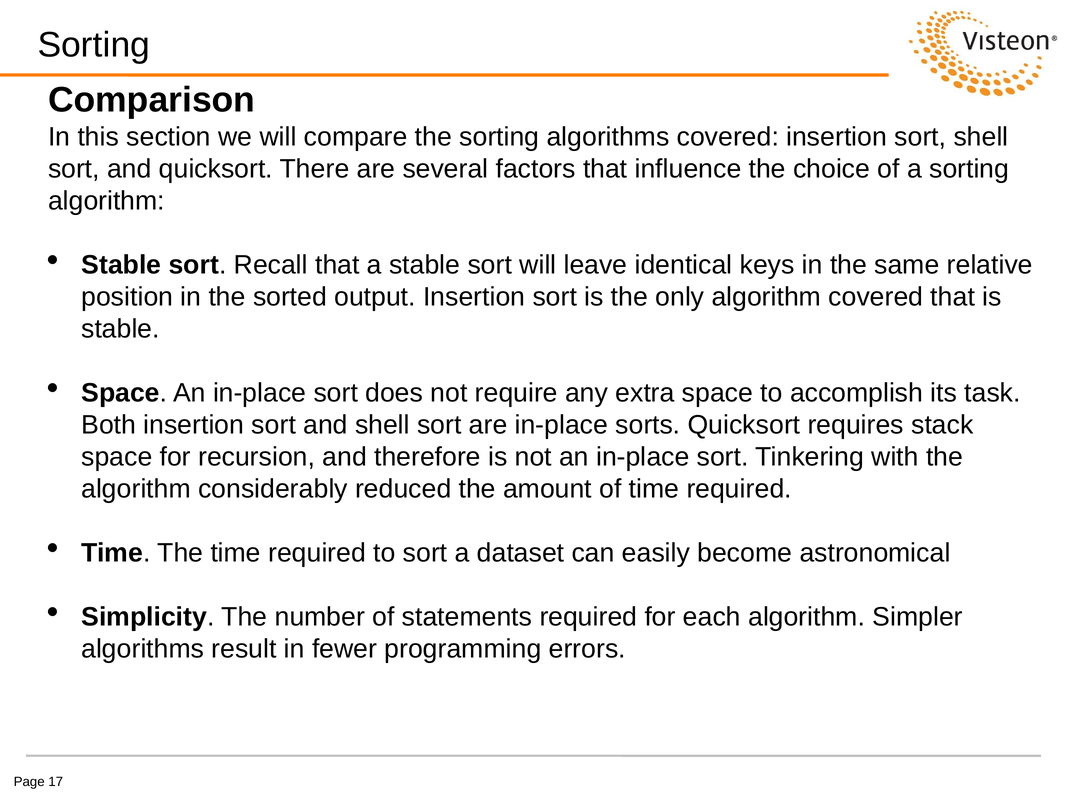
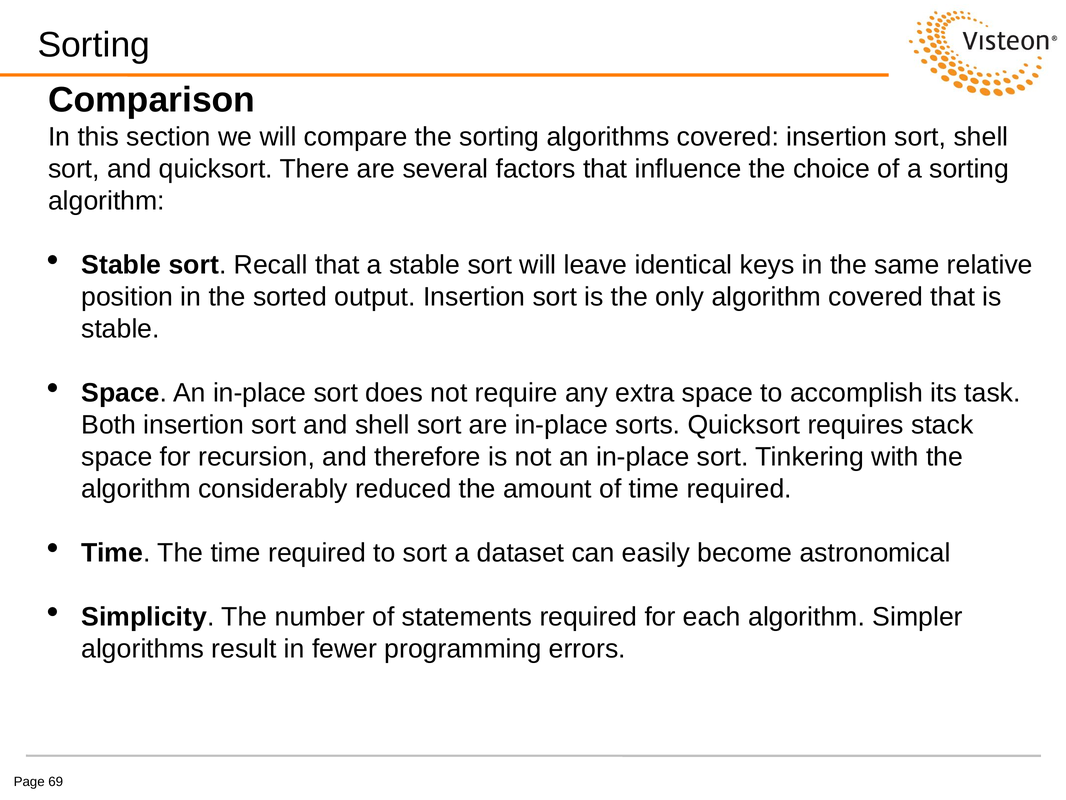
17: 17 -> 69 (56, 782)
